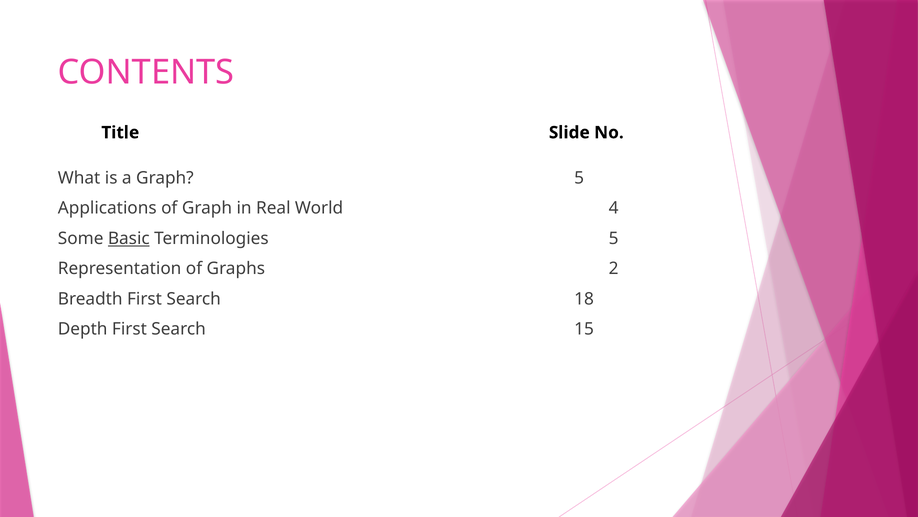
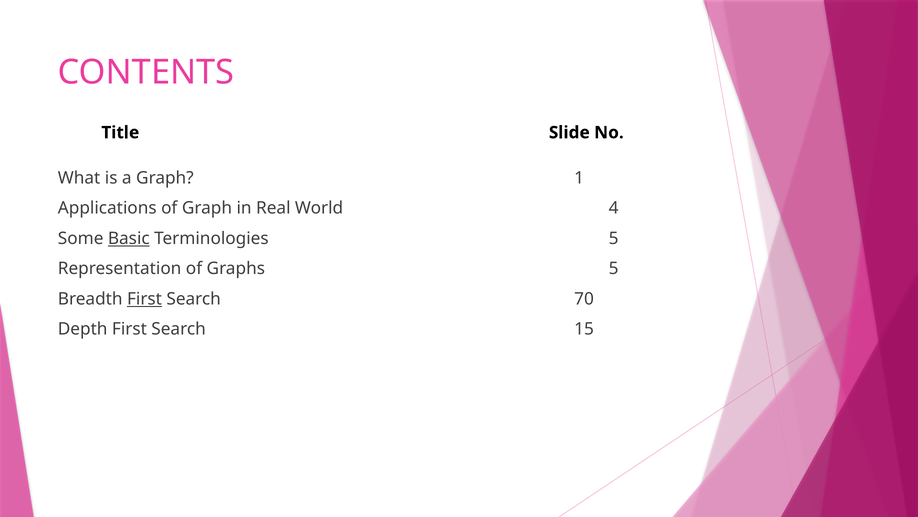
Graph 5: 5 -> 1 (579, 178)
Graphs 2: 2 -> 5 (614, 268)
First underline: none -> present (144, 299)
18: 18 -> 70 (584, 299)
